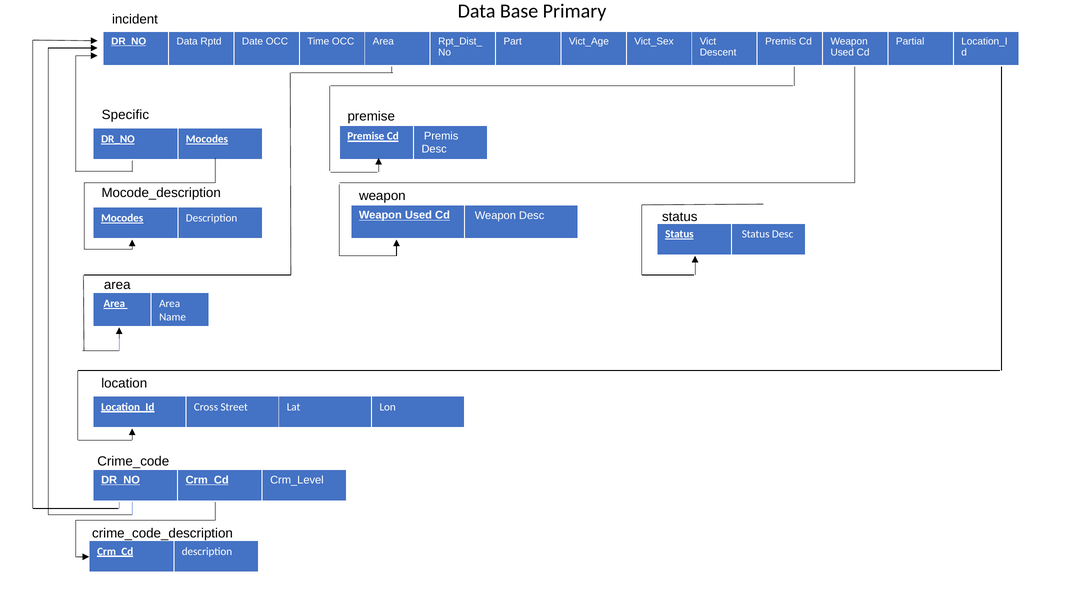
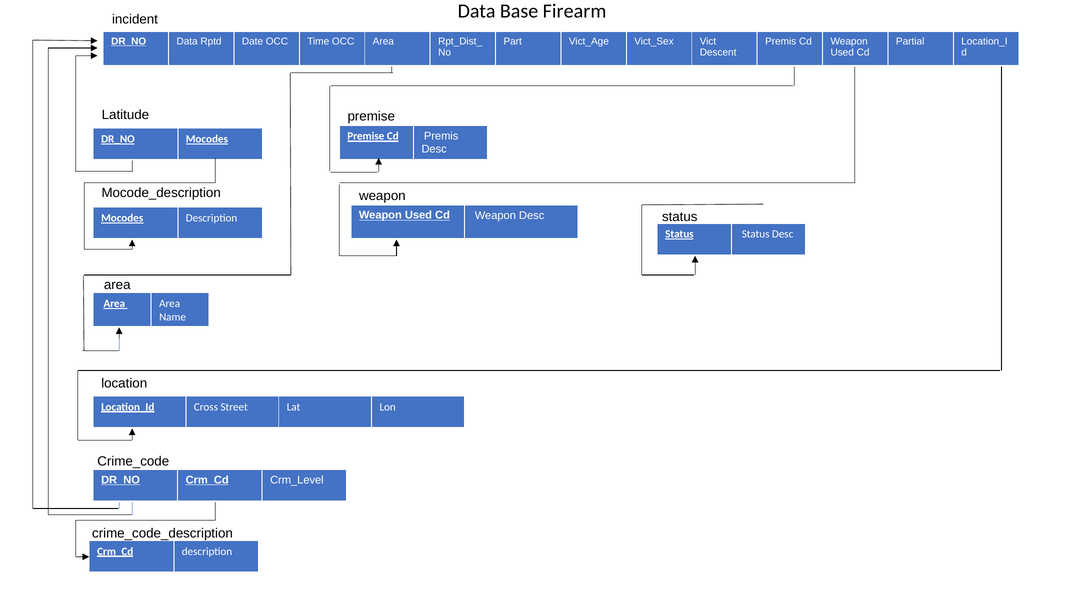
Primary: Primary -> Firearm (575, 11)
Specific: Specific -> Latitude (125, 115)
